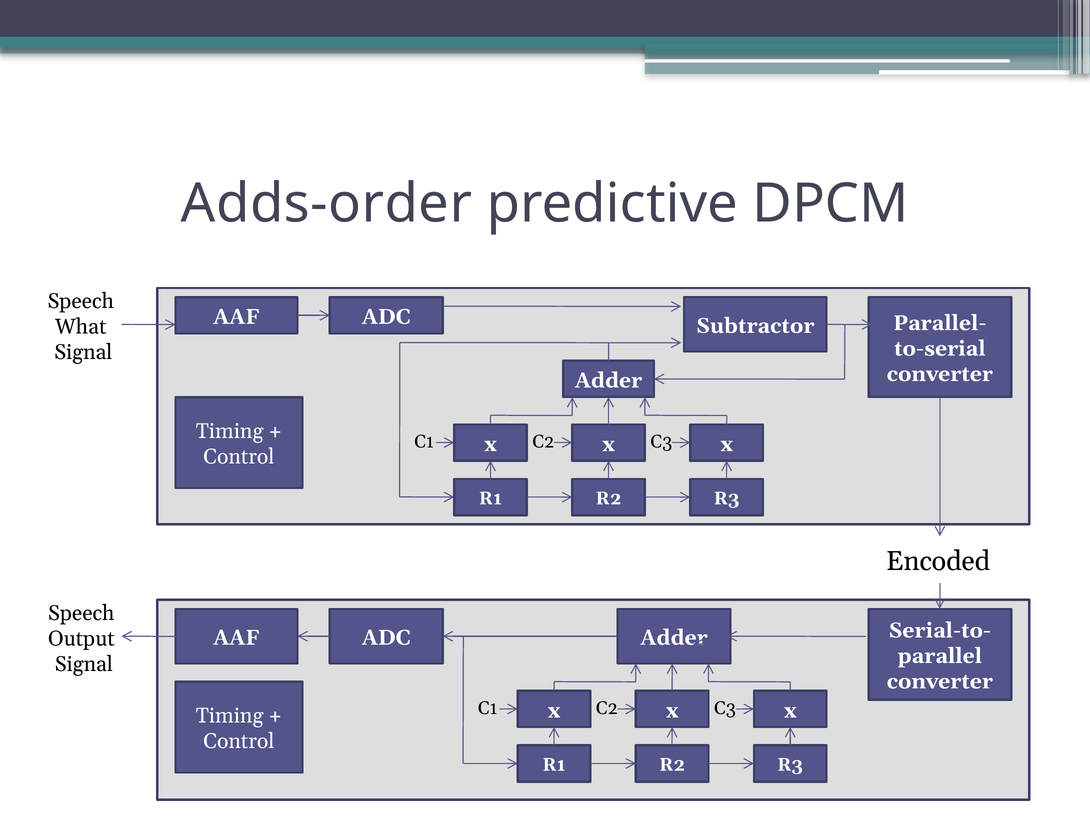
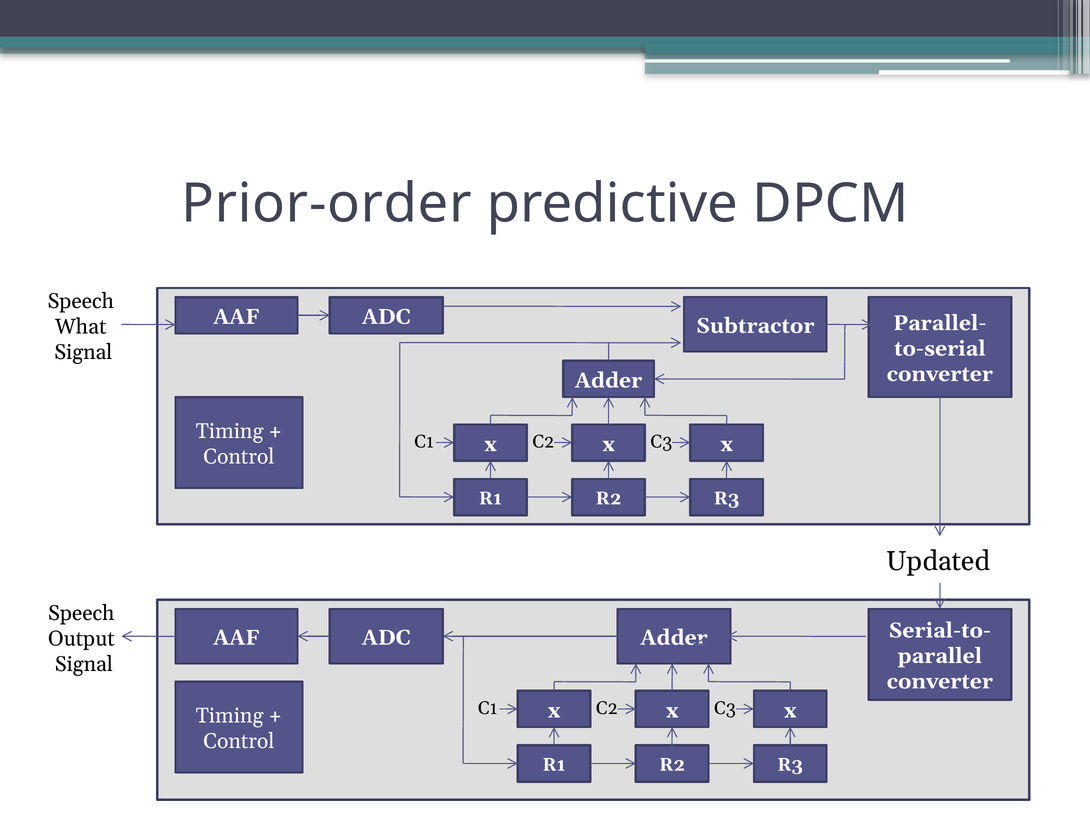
Adds-order: Adds-order -> Prior-order (326, 204)
Encoded: Encoded -> Updated (938, 561)
